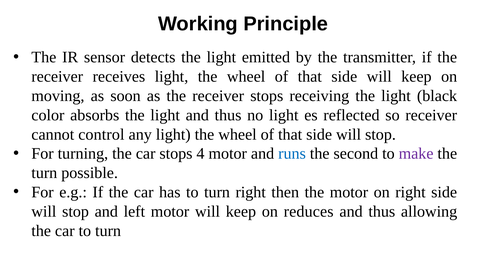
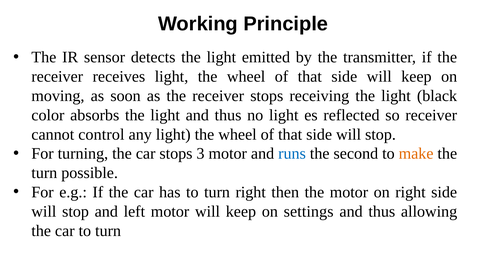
4: 4 -> 3 (201, 154)
make colour: purple -> orange (416, 154)
reduces: reduces -> settings (309, 212)
